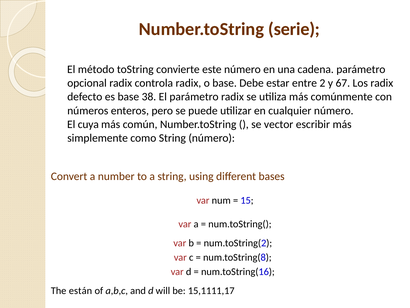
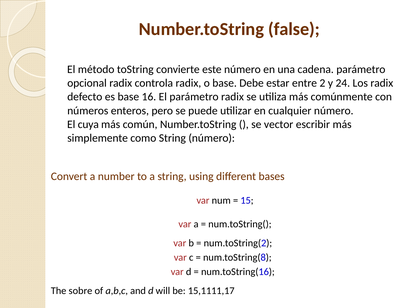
serie: serie -> false (294, 29)
67: 67 -> 24 (343, 83)
38: 38 -> 16 (149, 97)
están: están -> sobre (80, 290)
